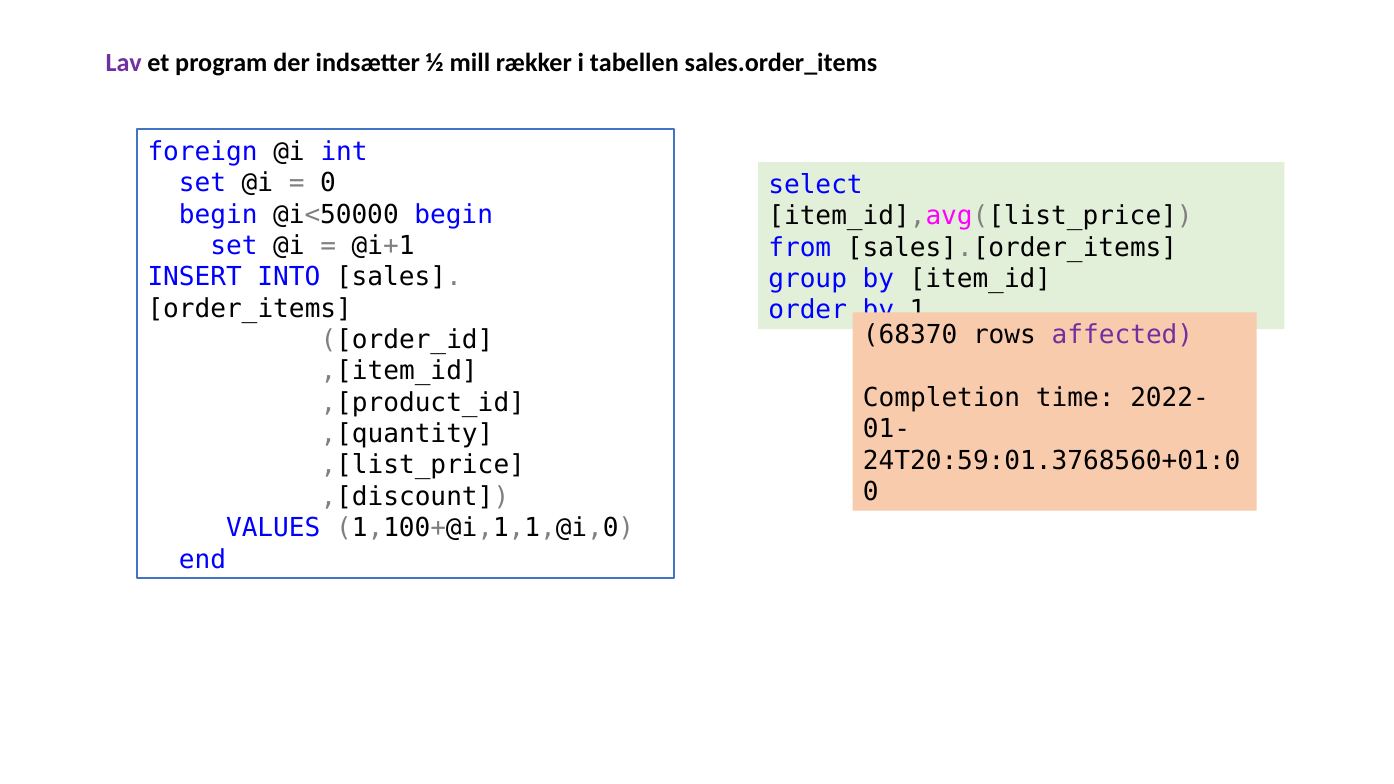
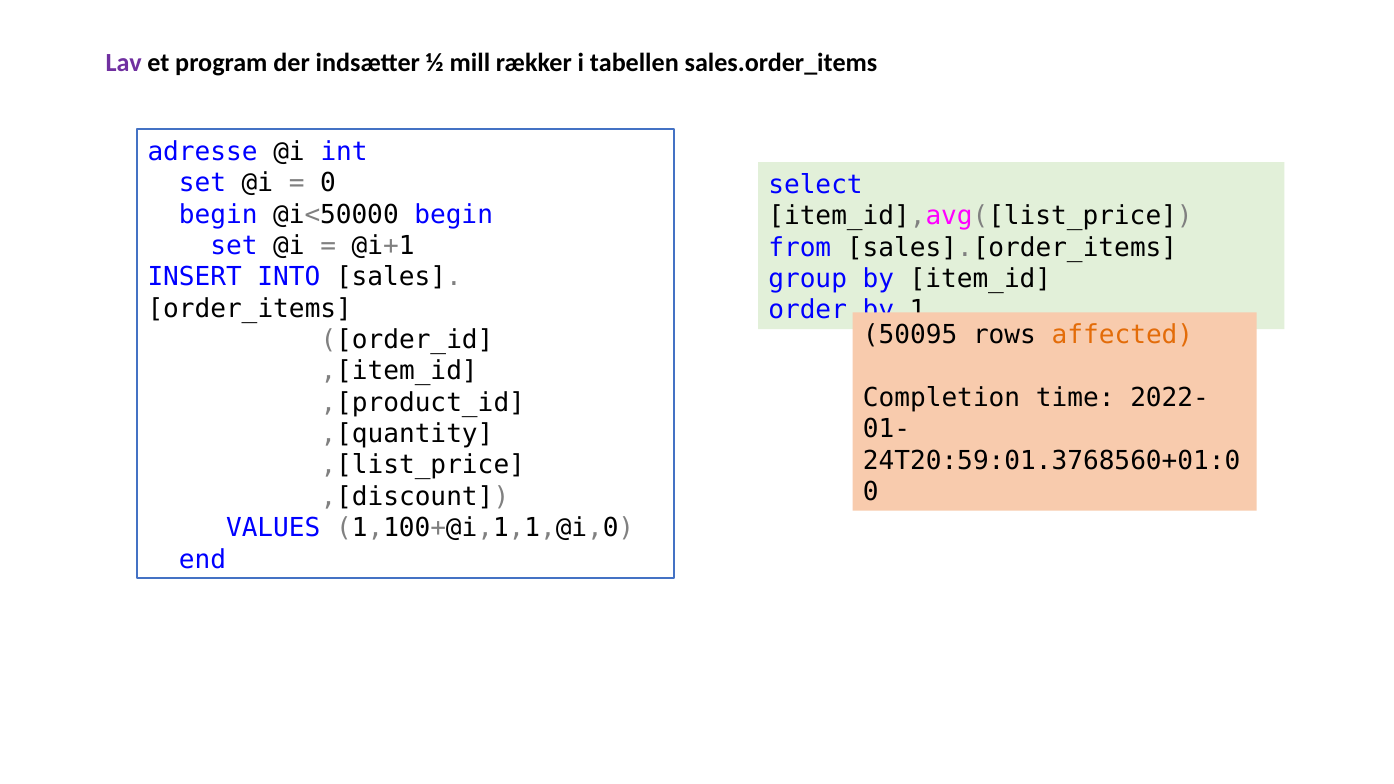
foreign: foreign -> adresse (203, 152)
68370: 68370 -> 50095 (910, 335)
affected colour: purple -> orange (1122, 335)
